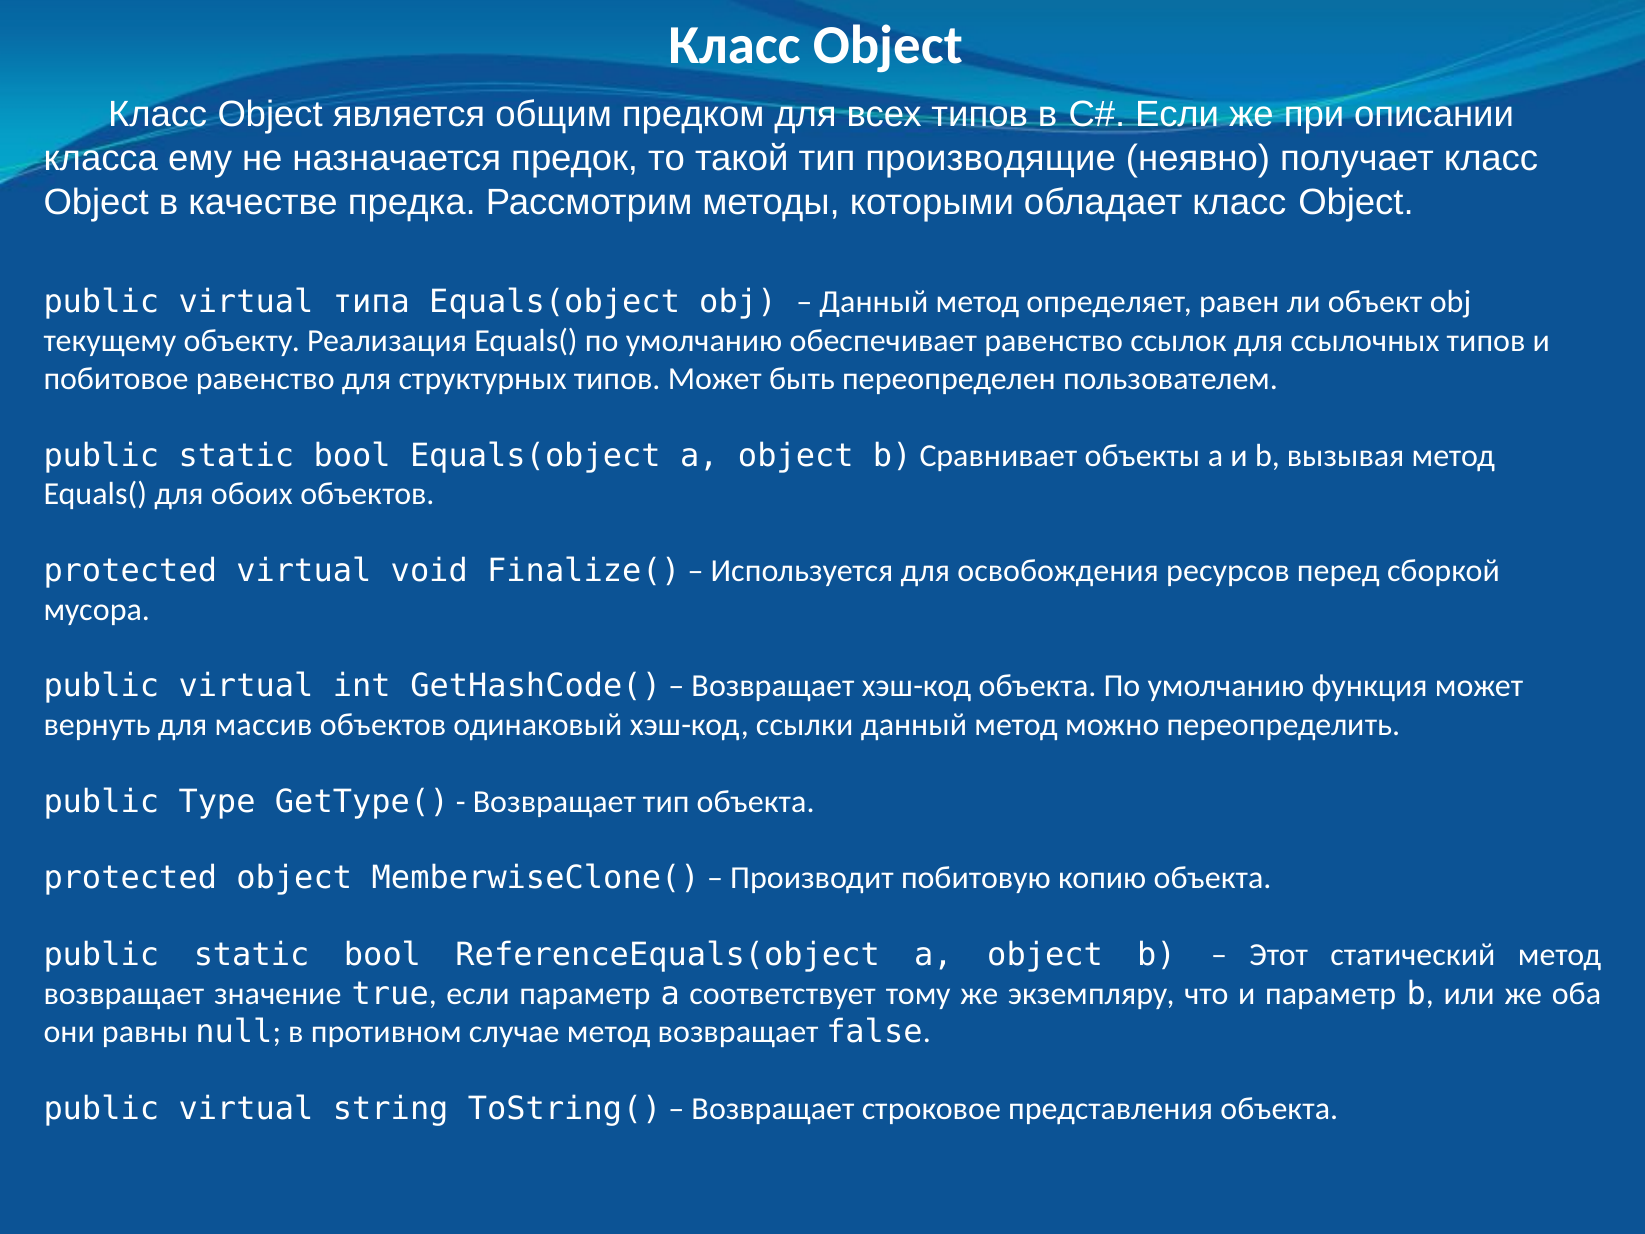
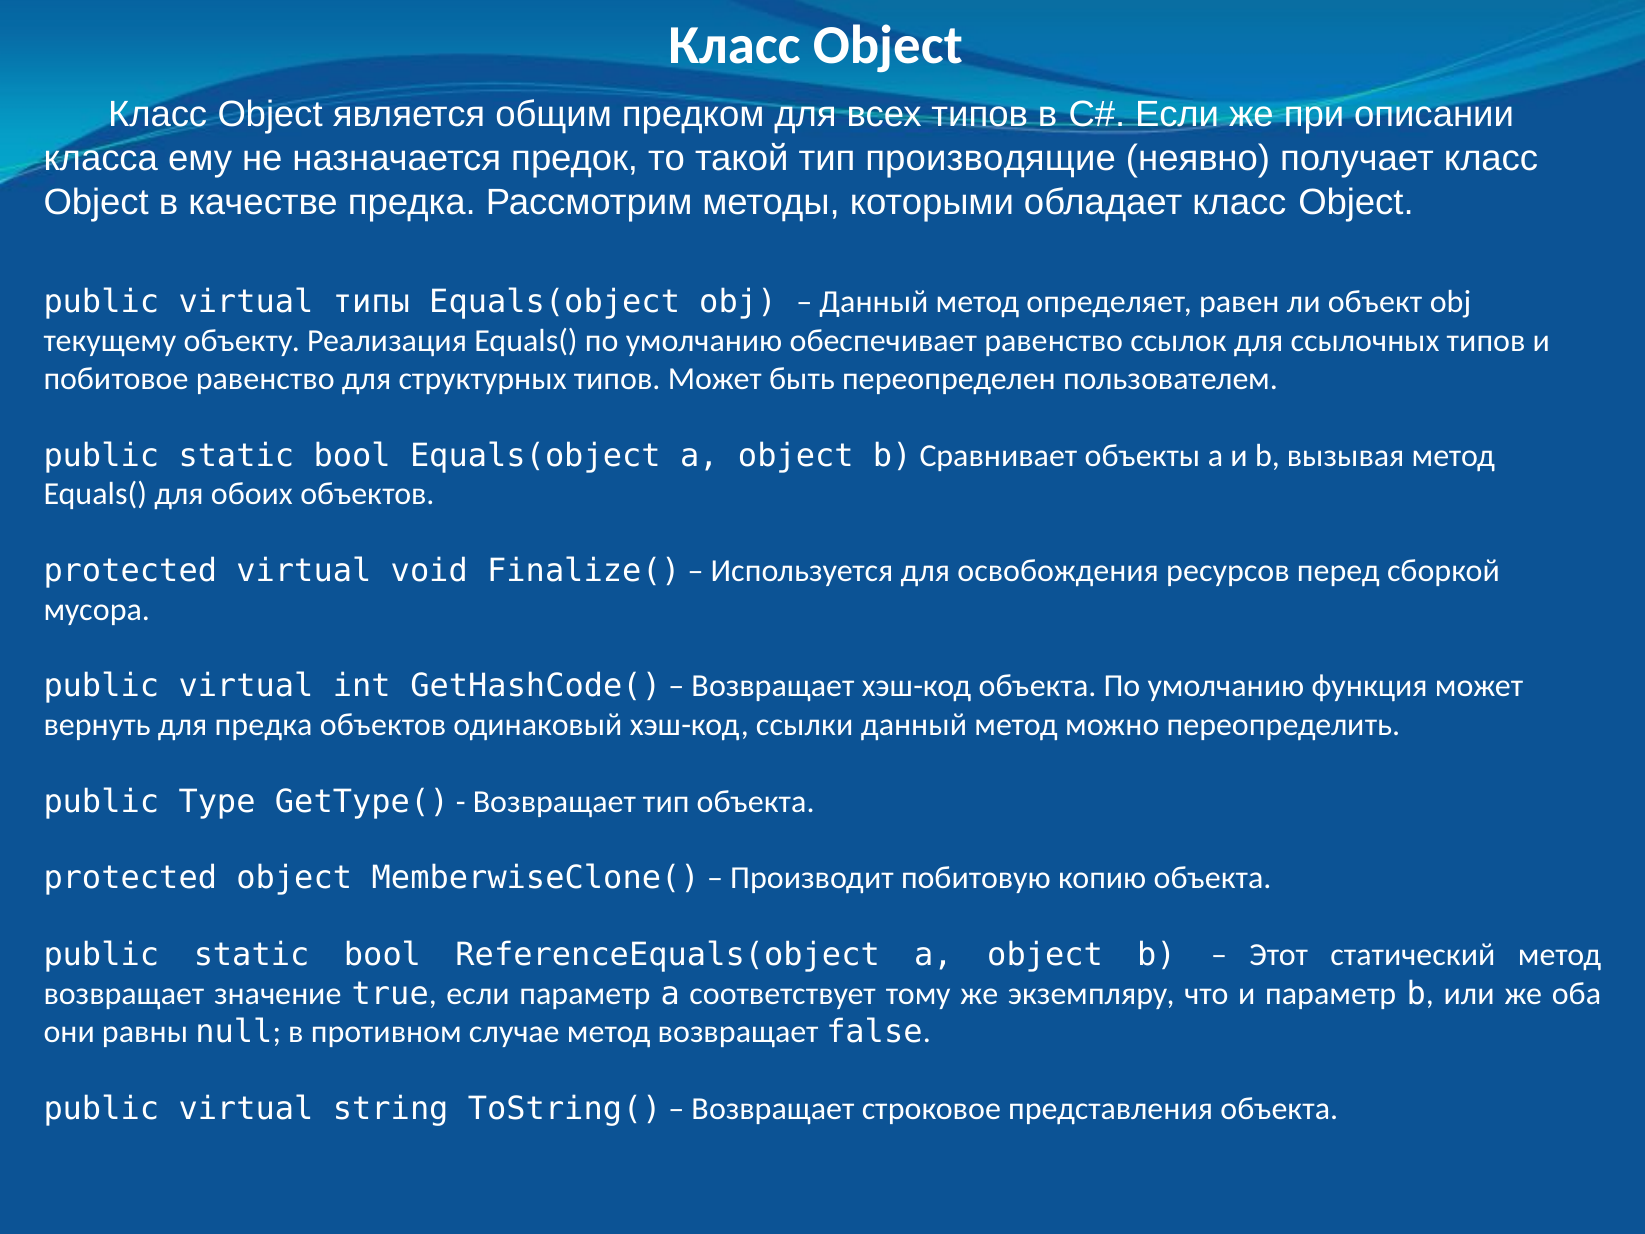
типа: типа -> типы (371, 302)
для массив: массив -> предка (264, 725)
